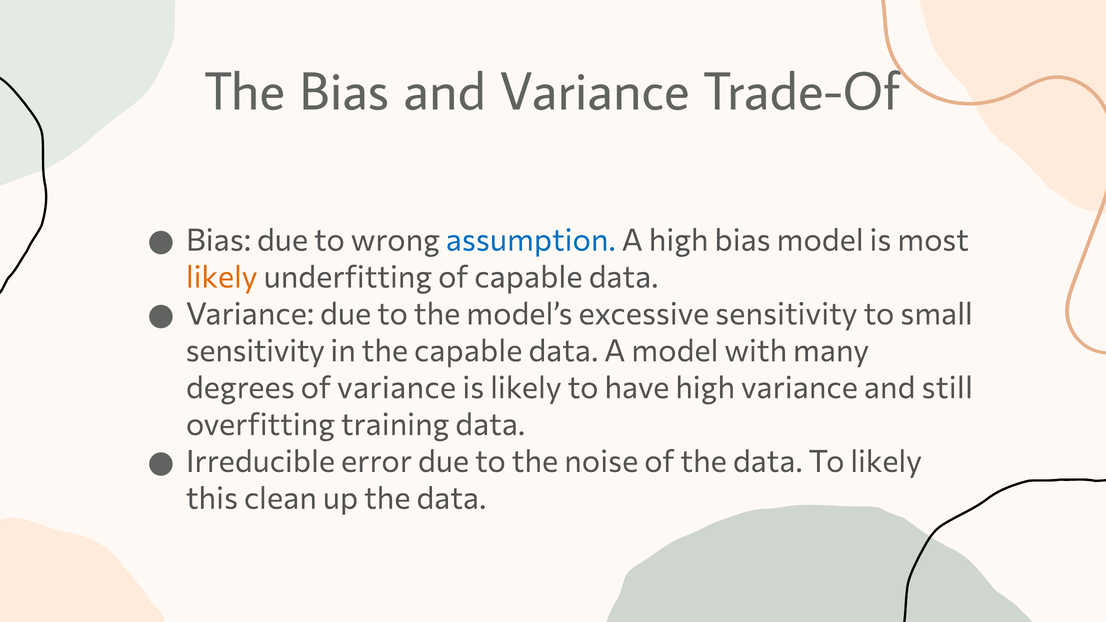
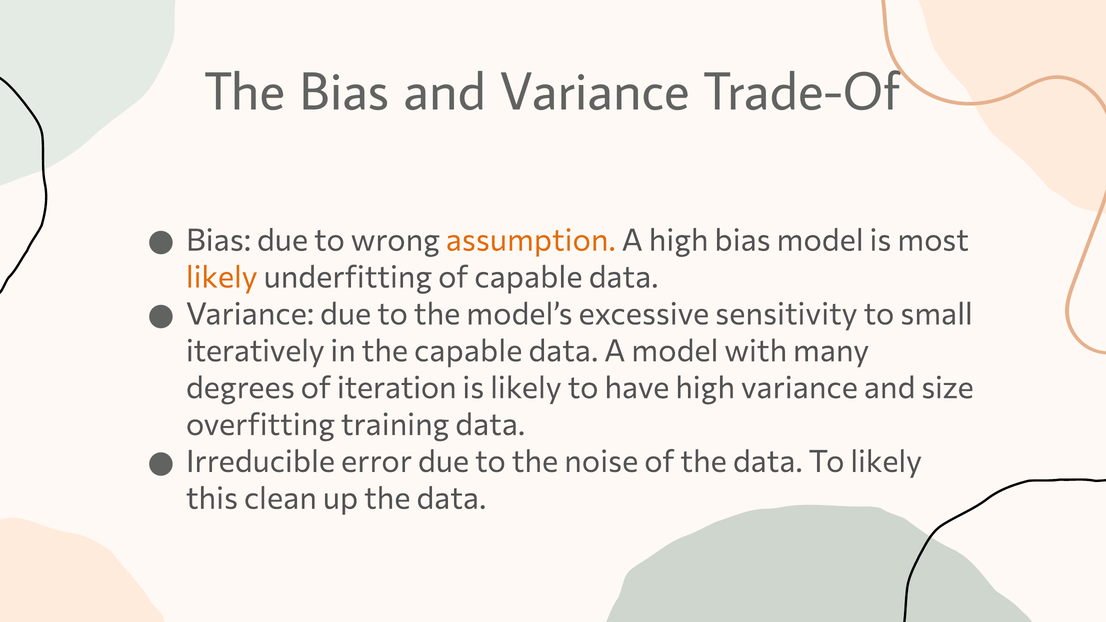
assumption colour: blue -> orange (531, 241)
sensitivity: sensitivity -> iteratively (255, 351)
of variance: variance -> iteration (397, 388)
still: still -> size (948, 388)
